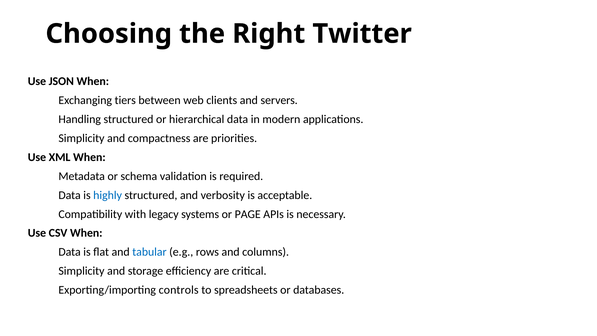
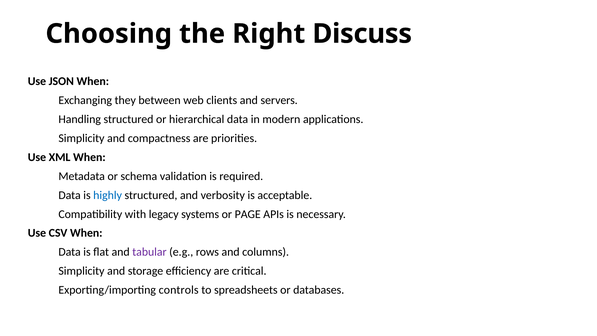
Twitter: Twitter -> Discuss (362, 34)
tiers: tiers -> they (125, 100)
tabular colour: blue -> purple (149, 252)
